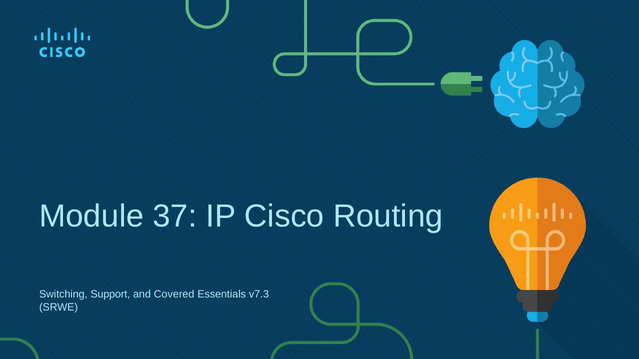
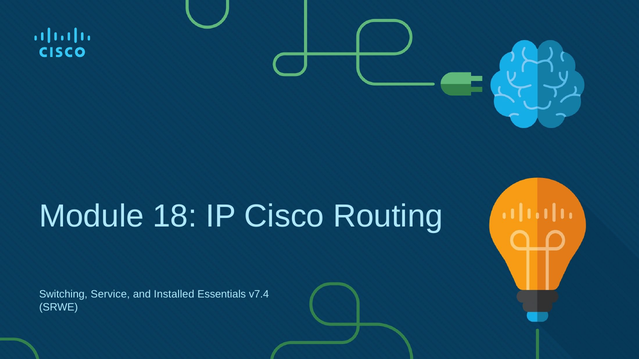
37: 37 -> 18 (175, 217)
Support: Support -> Service (110, 295)
Covered: Covered -> Installed (174, 295)
v7.3: v7.3 -> v7.4 (259, 295)
